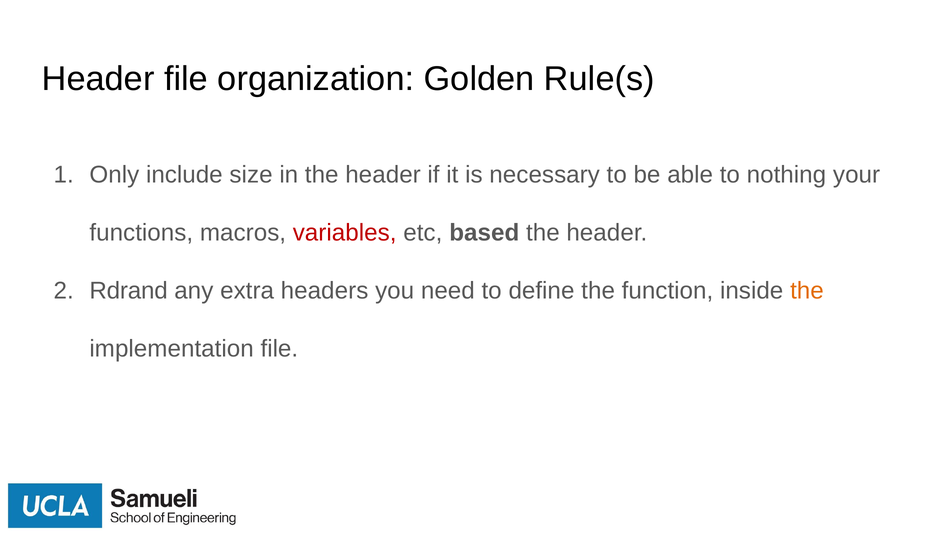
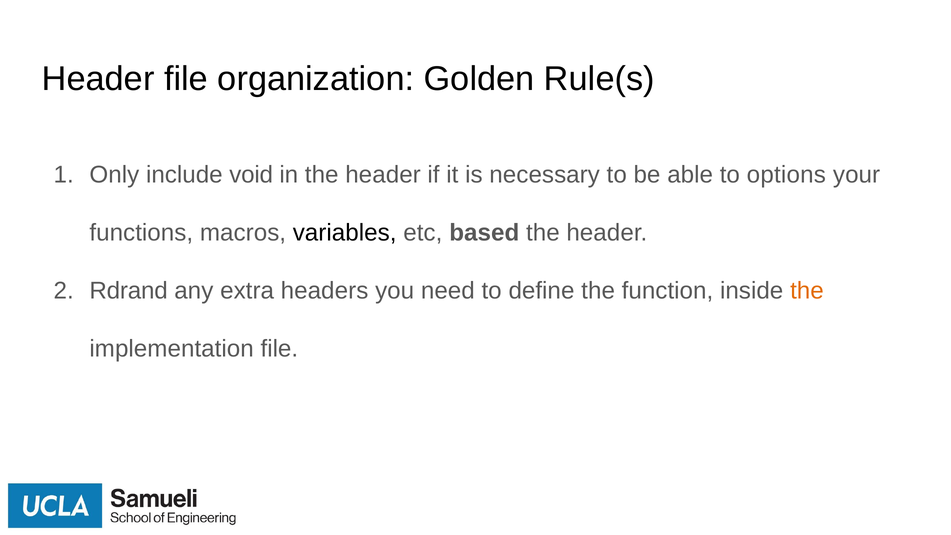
size: size -> void (251, 175)
nothing: nothing -> options (786, 175)
variables colour: red -> black (345, 233)
